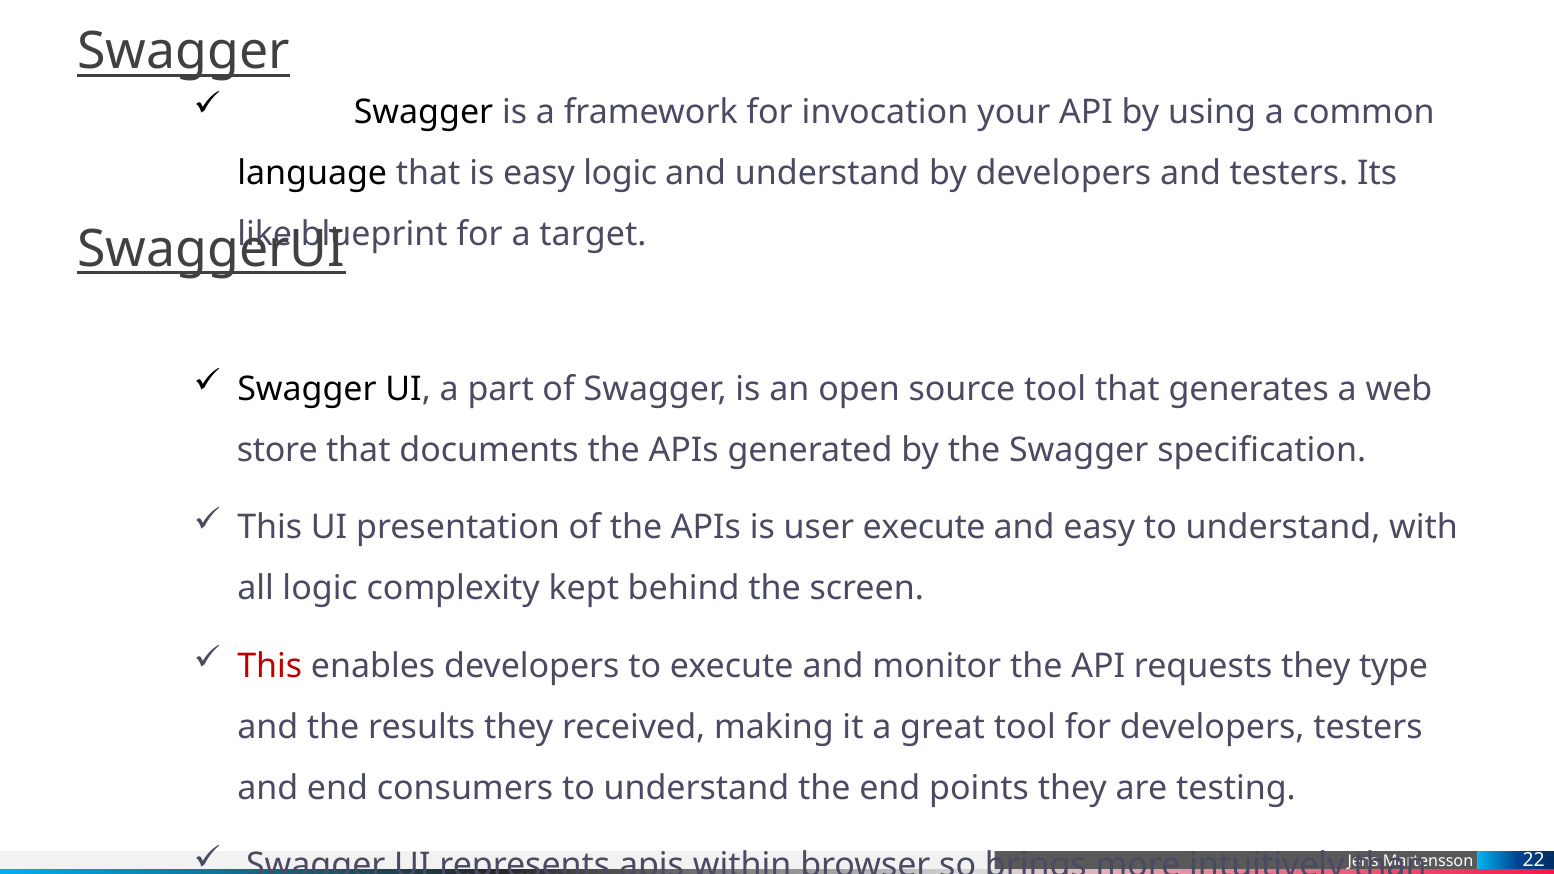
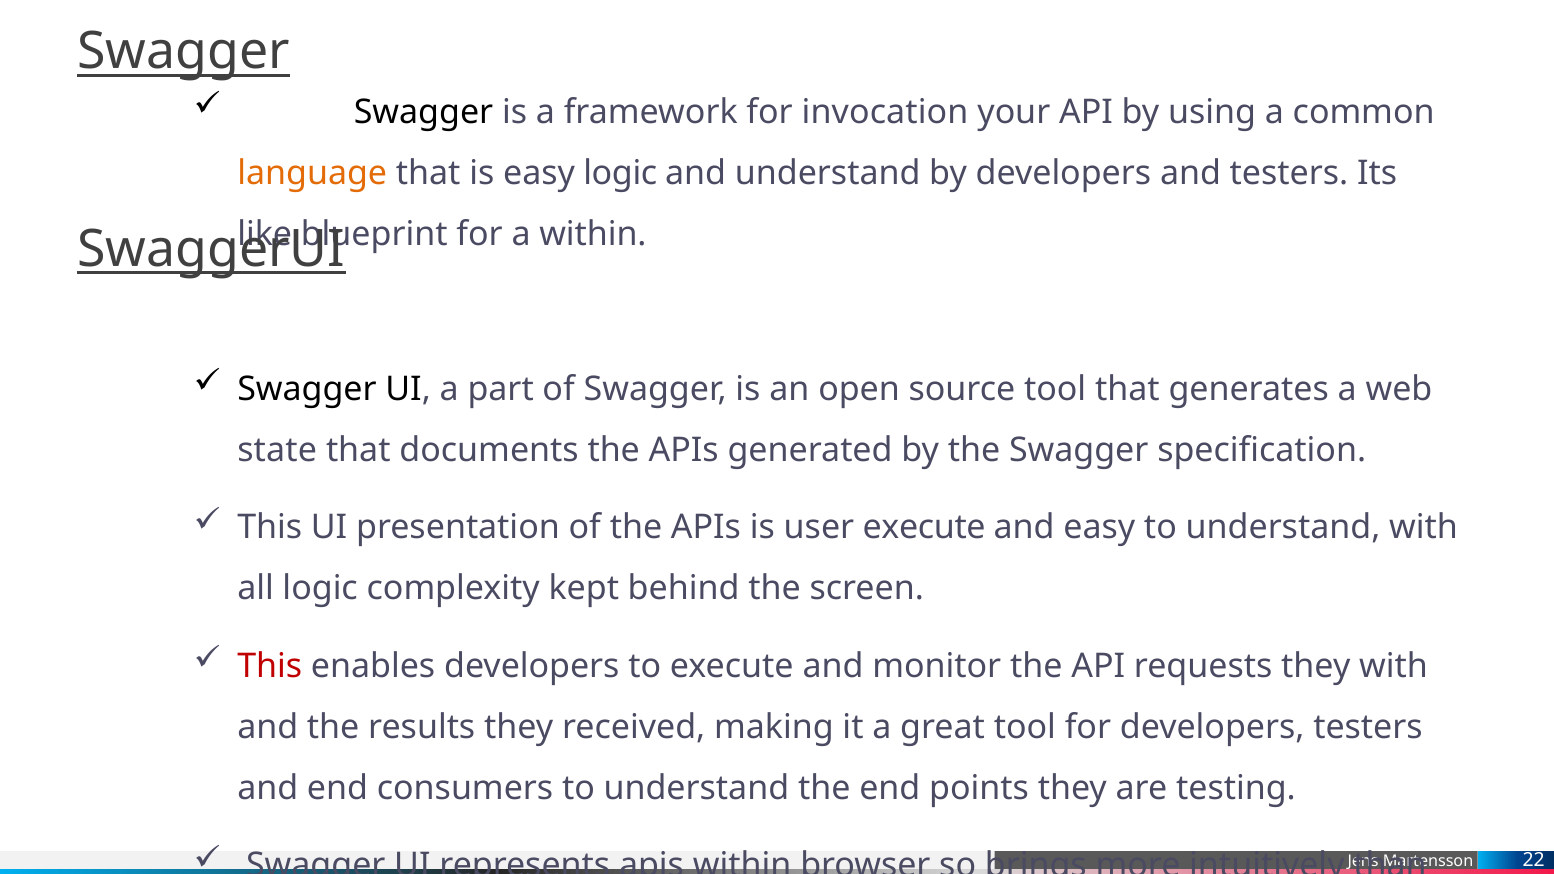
language colour: black -> orange (312, 173)
a target: target -> within (593, 234)
store: store -> state (277, 450)
they type: type -> with (1393, 666)
